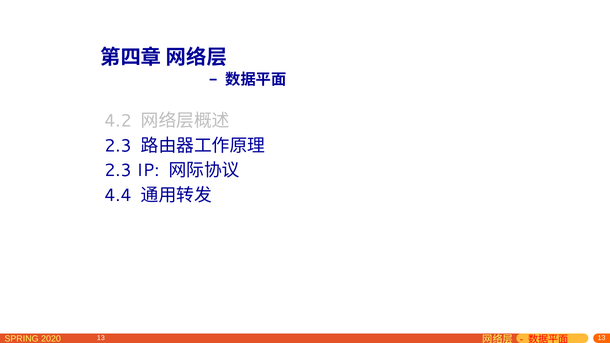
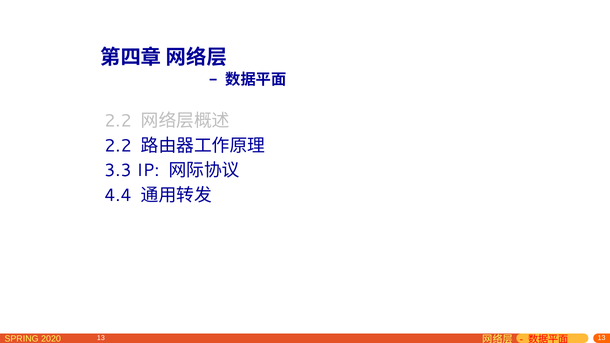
4.2: 4.2 -> 2.2 (118, 121)
2.3: 2.3 -> 2.2 (118, 146)
2.3: 2.3 -> 3.3 (118, 171)
